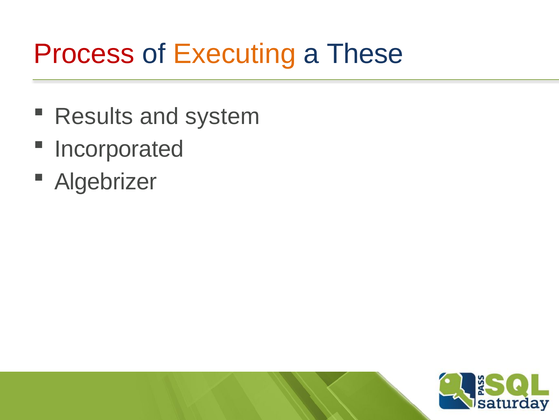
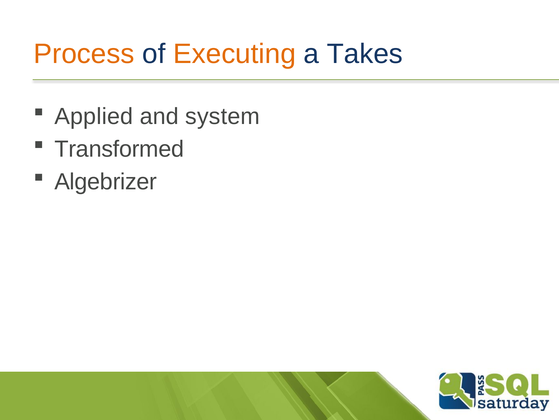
Process colour: red -> orange (84, 54)
These: These -> Takes (365, 54)
Results: Results -> Applied (94, 116)
Incorporated: Incorporated -> Transformed (119, 149)
